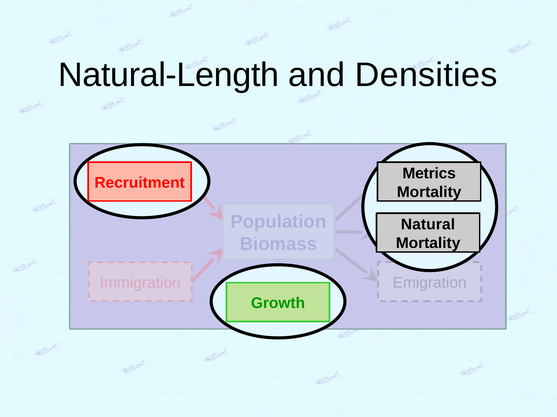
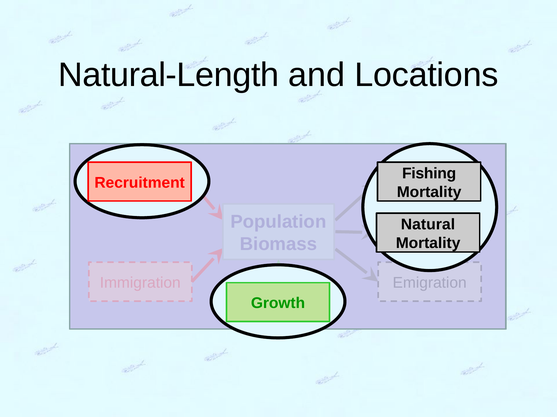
Densities: Densities -> Locations (426, 75)
Metrics: Metrics -> Fishing (429, 174)
